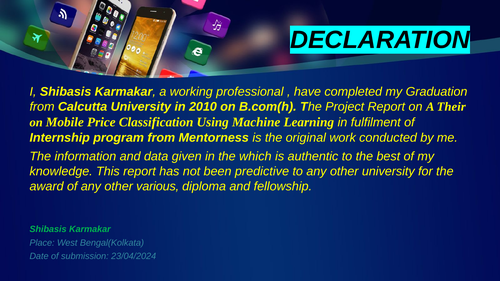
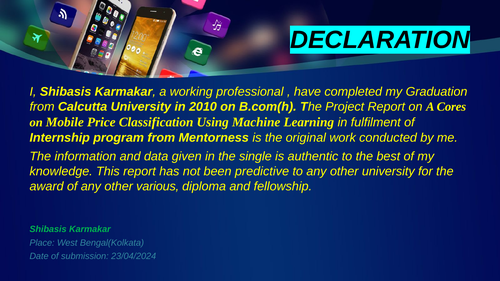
Their: Their -> Cores (451, 107)
which: which -> single (255, 157)
